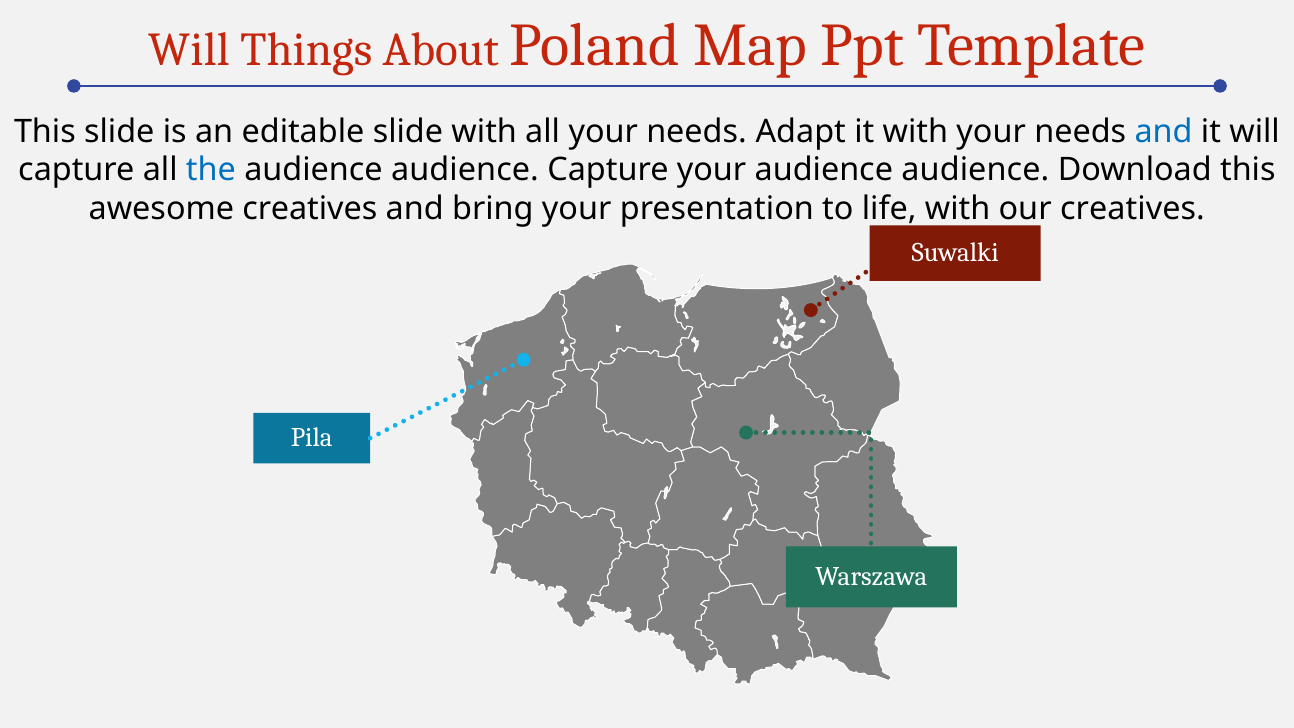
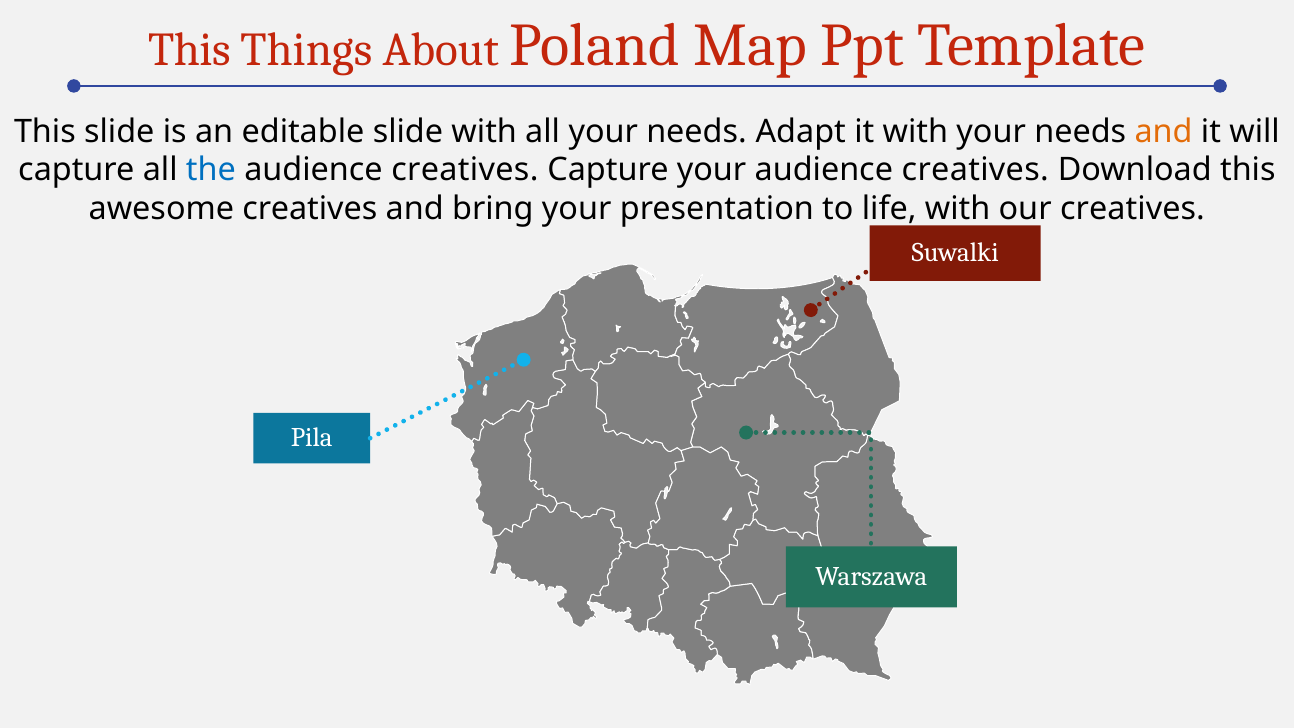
Will: Will -> This (189, 50)
and colour: blue -> orange (1164, 131)
audience: audience -> creatives (465, 170)
your audience audience: audience -> creatives (975, 170)
